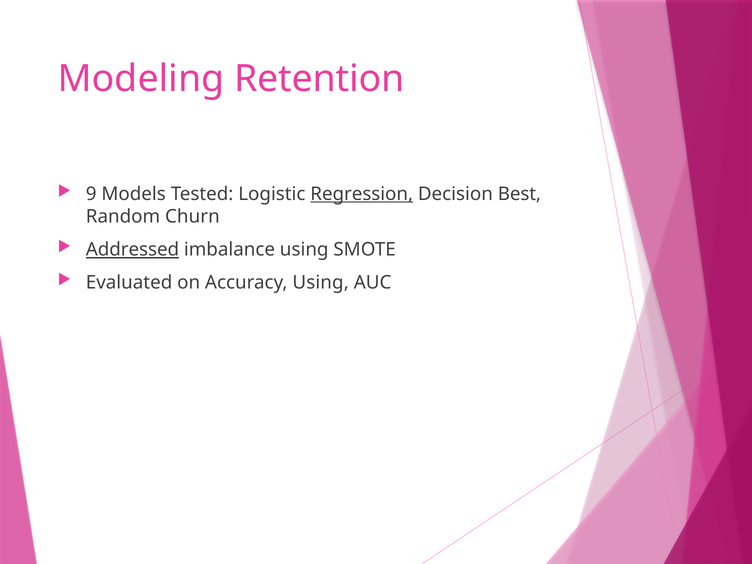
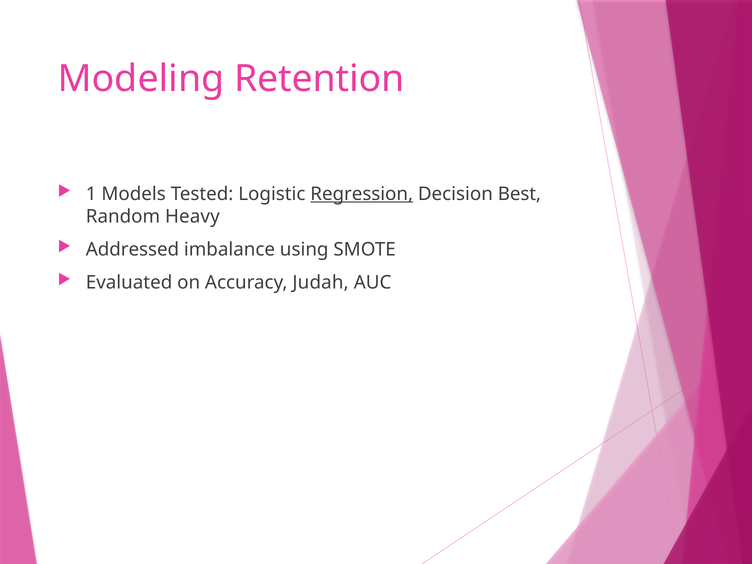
9: 9 -> 1 (91, 194)
Churn: Churn -> Heavy (192, 217)
Addressed underline: present -> none (132, 250)
Accuracy Using: Using -> Judah (321, 283)
